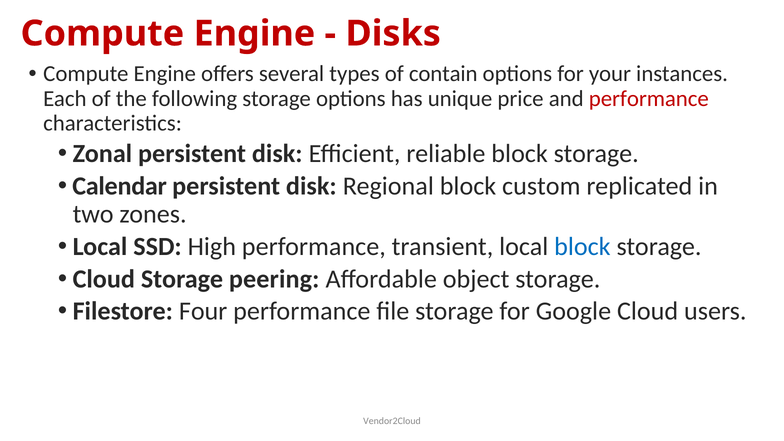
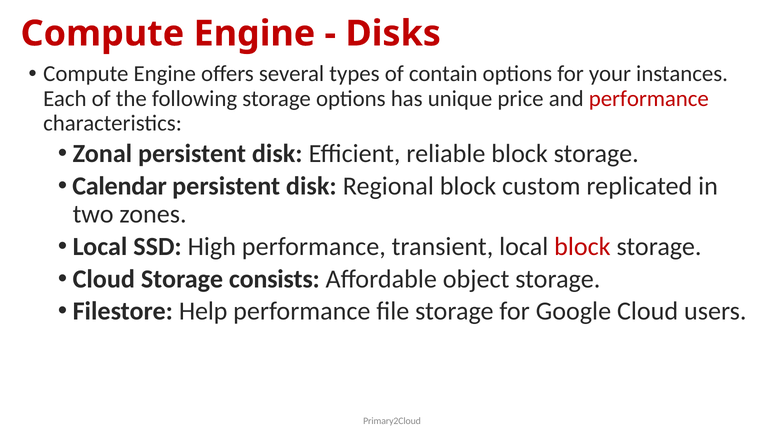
block colour: blue -> red (582, 247)
peering: peering -> consists (274, 279)
Four: Four -> Help (203, 311)
Vendor2Cloud: Vendor2Cloud -> Primary2Cloud (392, 421)
